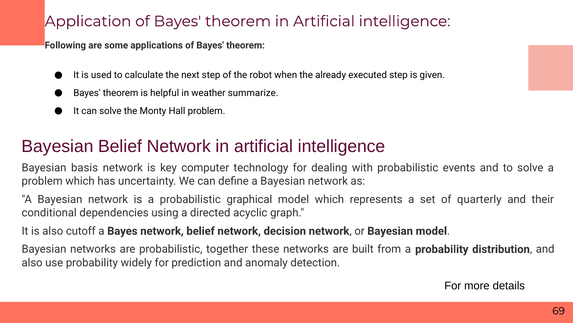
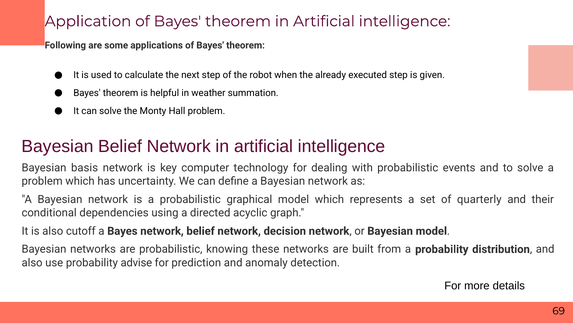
summarize: summarize -> summation (253, 93)
together: together -> knowing (227, 249)
widely: widely -> advise (136, 262)
